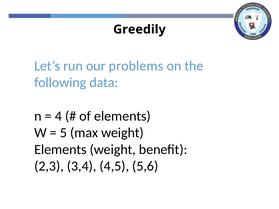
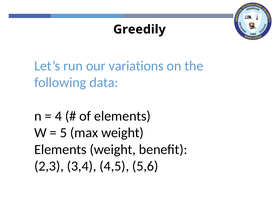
problems: problems -> variations (136, 66)
